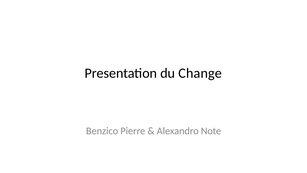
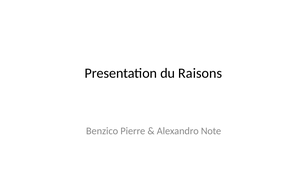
Change: Change -> Raisons (200, 73)
